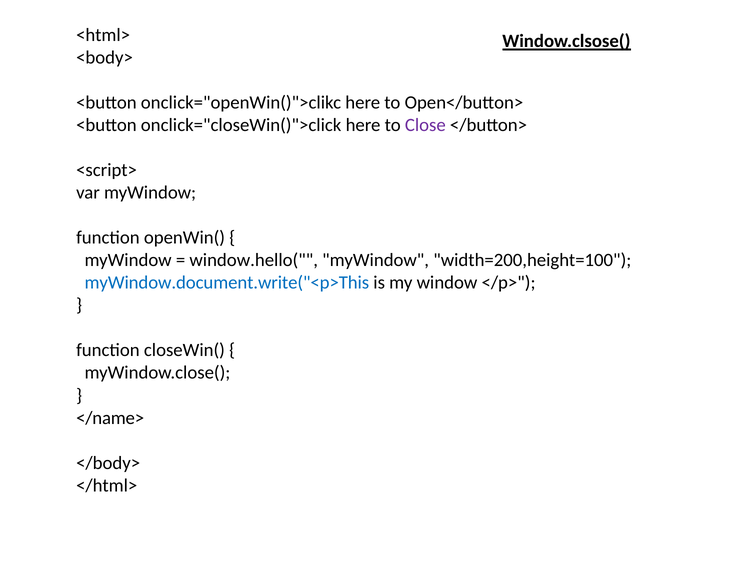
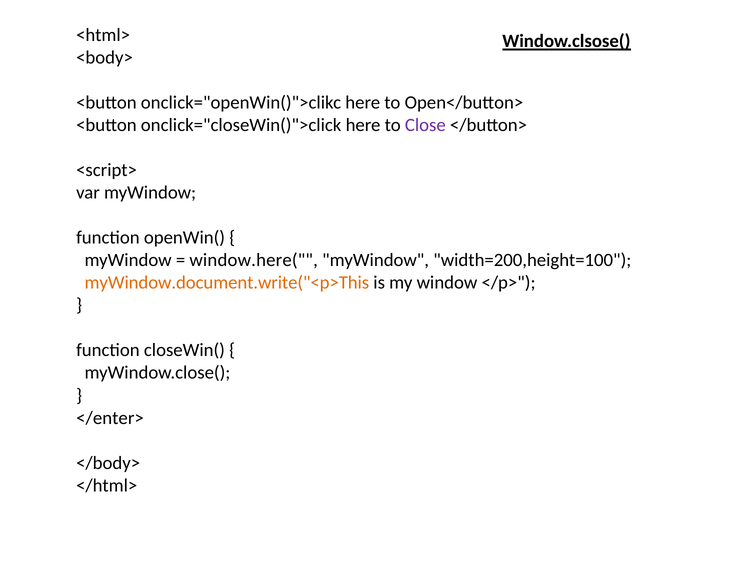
window.hello(: window.hello( -> window.here( (254, 260)
myWindow.document.write("<p>This colour: blue -> orange (227, 283)
</name>: </name> -> </enter> (110, 418)
